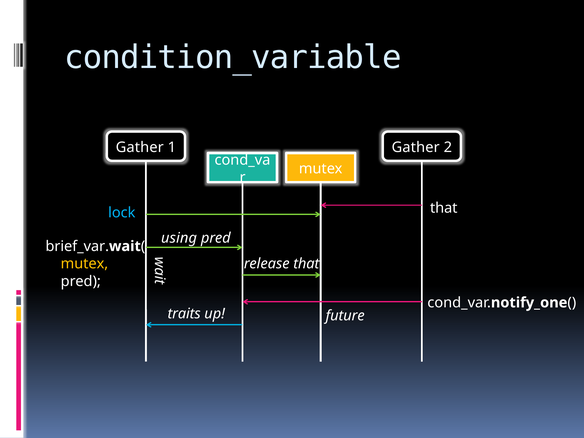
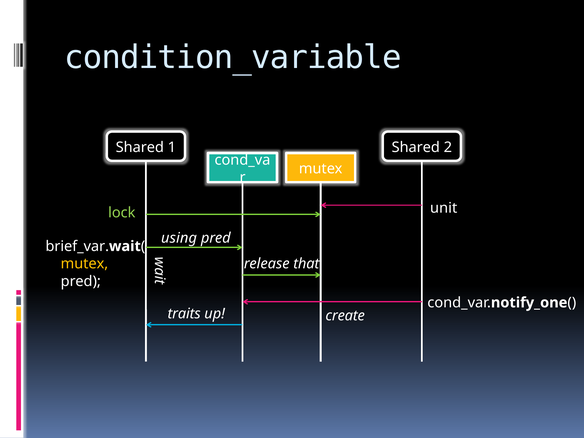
Gather: Gather -> Shared (140, 147)
1 Gather: Gather -> Shared (416, 147)
that: that -> unit (444, 208)
lock colour: light blue -> light green (122, 213)
future: future -> create (345, 316)
